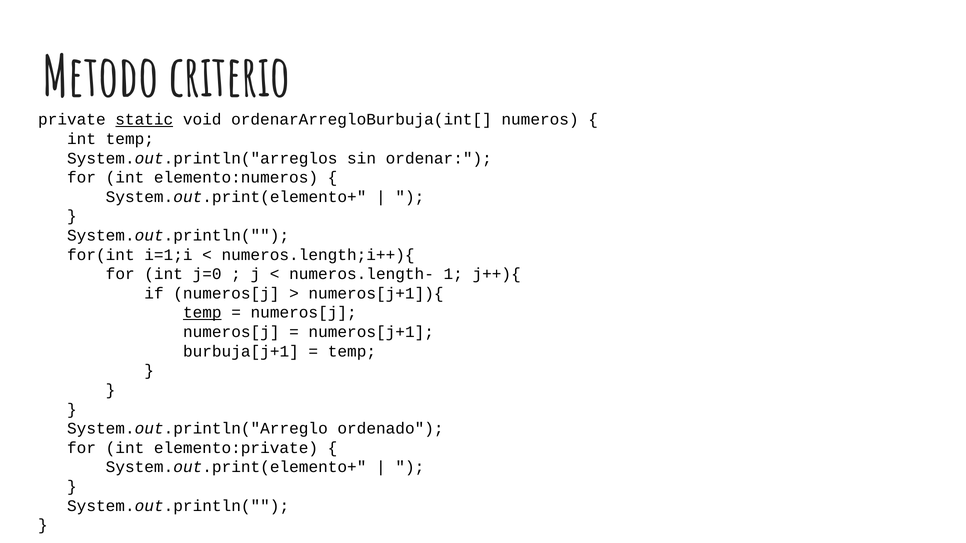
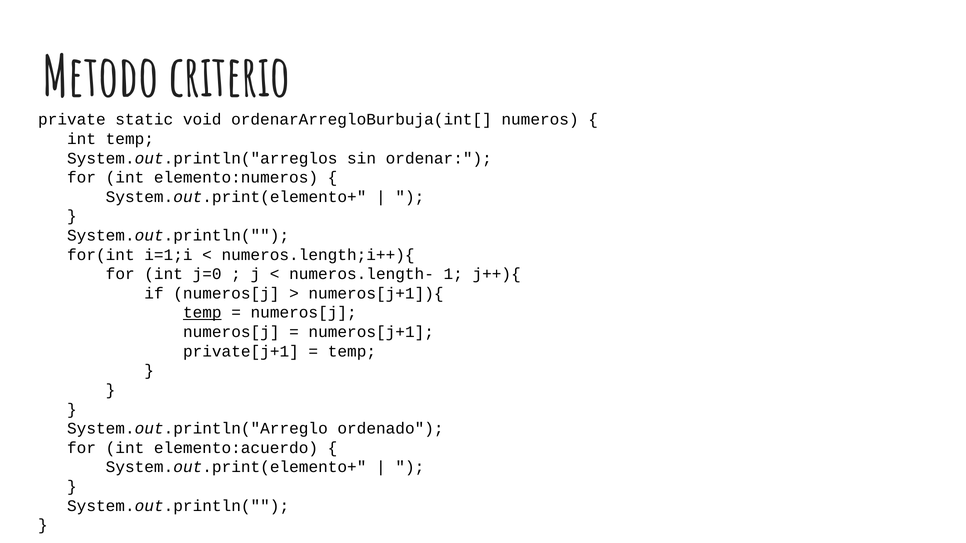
static underline: present -> none (144, 120)
burbuja[j+1: burbuja[j+1 -> private[j+1 (241, 352)
elemento:private: elemento:private -> elemento:acuerdo (236, 448)
